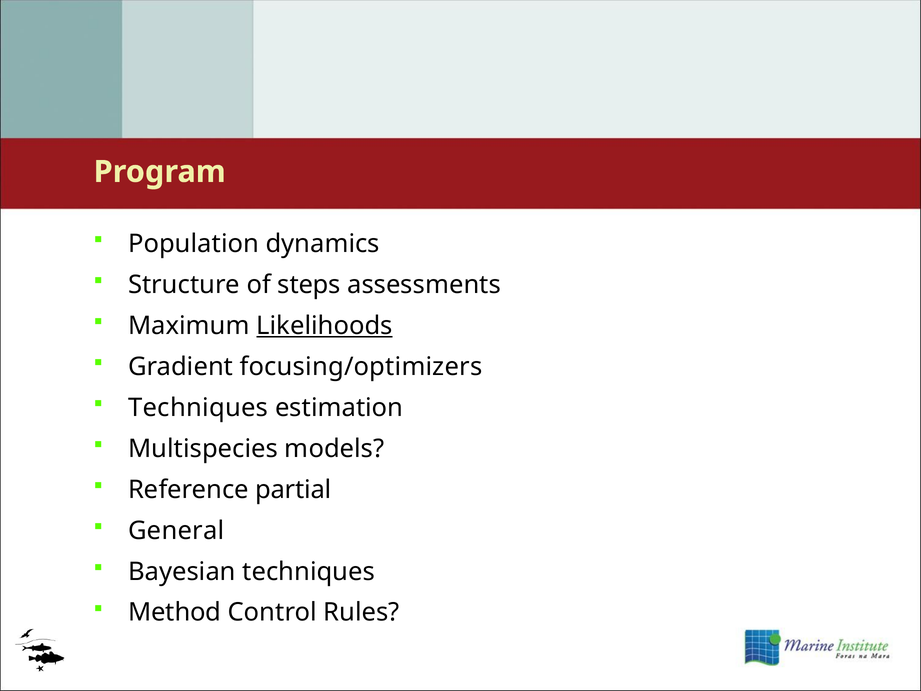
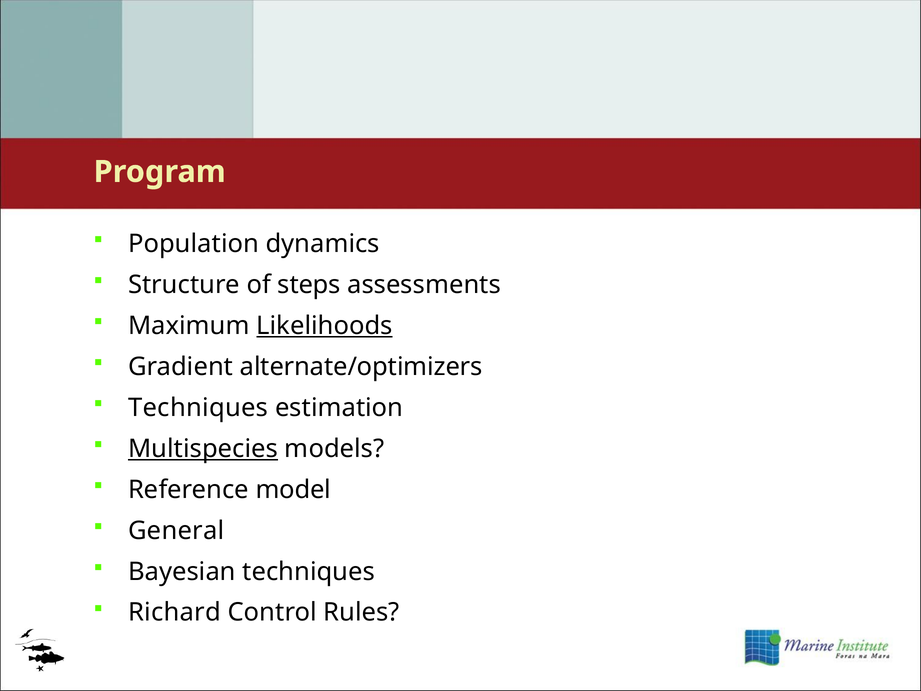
focusing/optimizers: focusing/optimizers -> alternate/optimizers (361, 367)
Multispecies underline: none -> present (203, 449)
partial: partial -> model (293, 489)
Method: Method -> Richard (174, 612)
